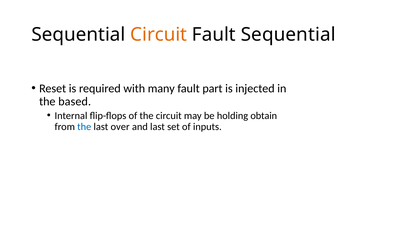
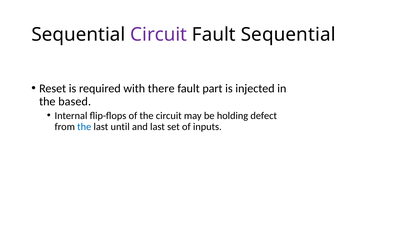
Circuit colour: orange -> purple (159, 35)
many: many -> there (161, 89)
obtain: obtain -> defect (264, 116)
over: over -> until (120, 127)
